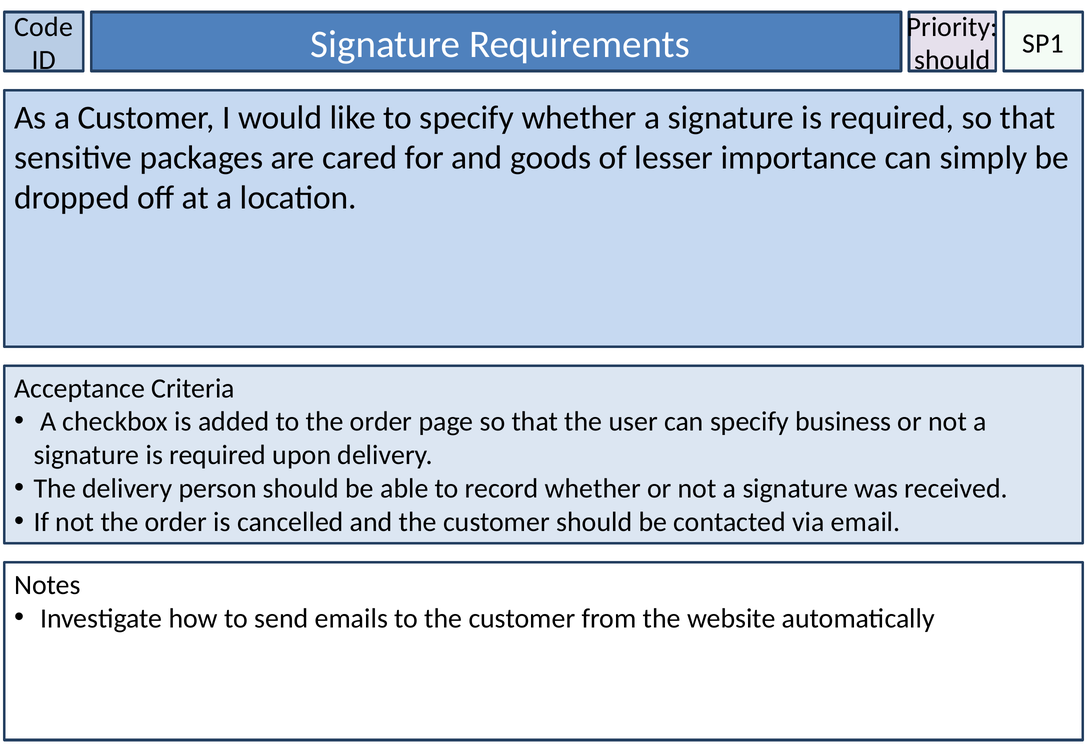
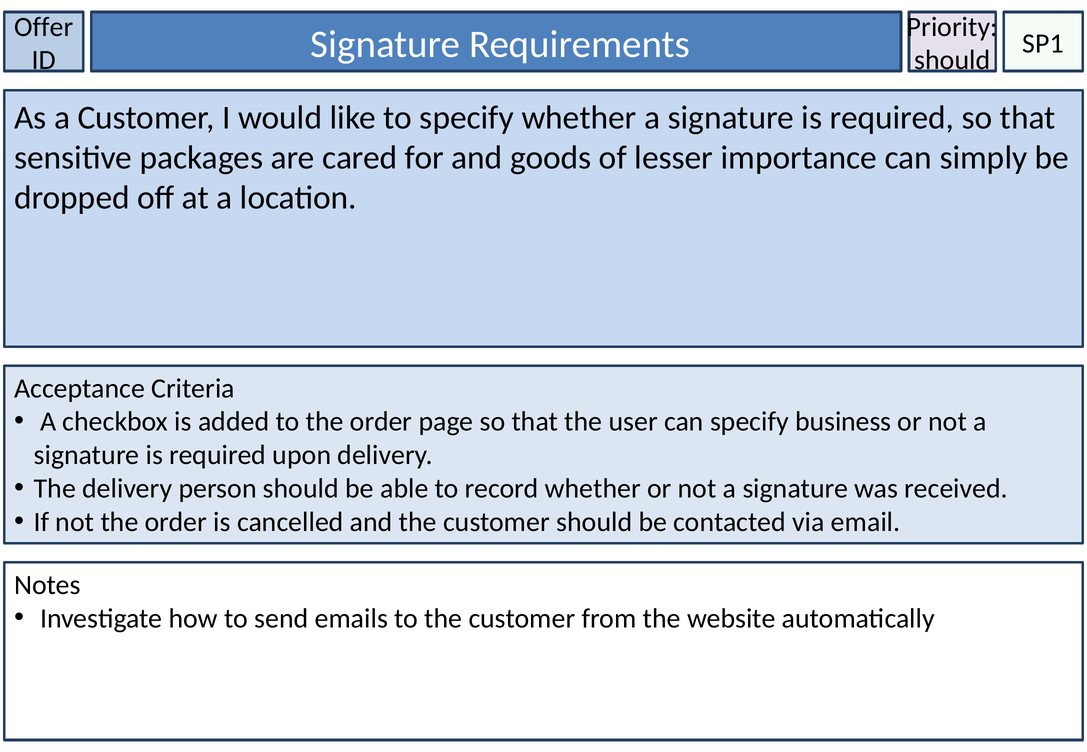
Code: Code -> Offer (44, 27)
